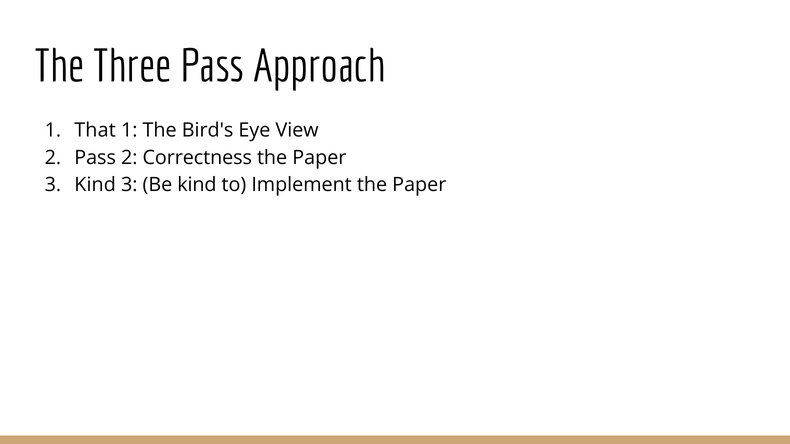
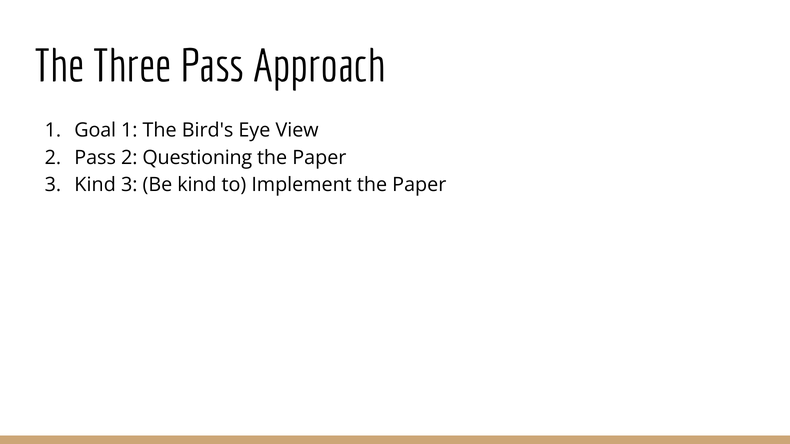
That: That -> Goal (95, 131)
Correctness: Correctness -> Questioning (197, 158)
